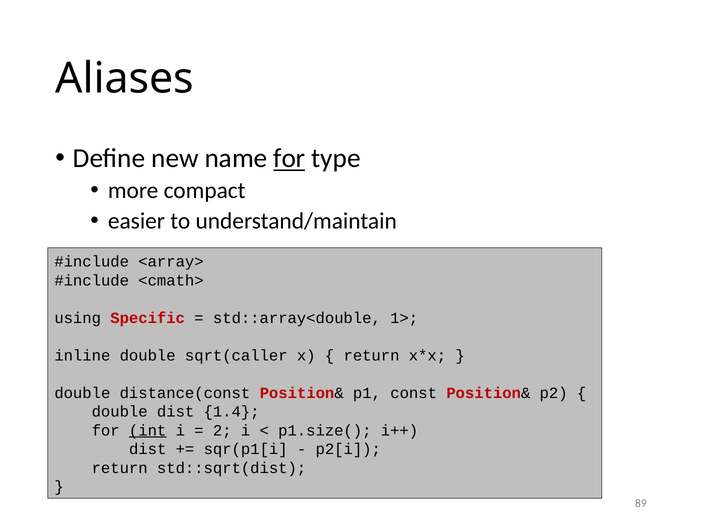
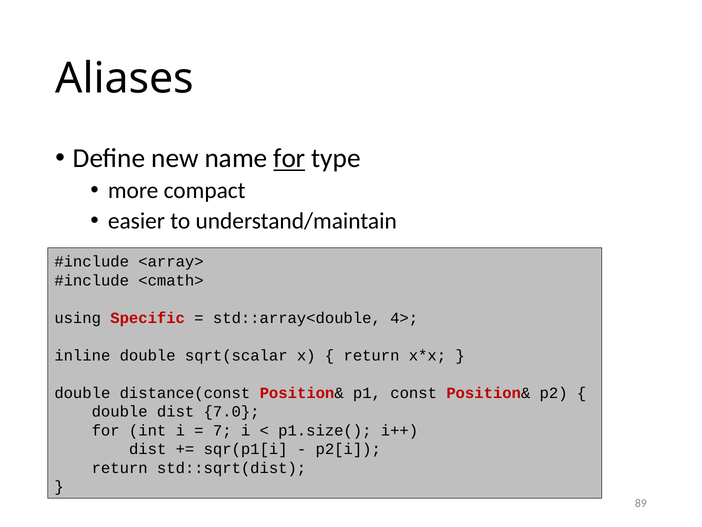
1>: 1> -> 4> (404, 318)
sqrt(caller: sqrt(caller -> sqrt(scalar (236, 355)
1.4: 1.4 -> 7.0 (232, 411)
int underline: present -> none (148, 430)
2: 2 -> 7 (222, 430)
